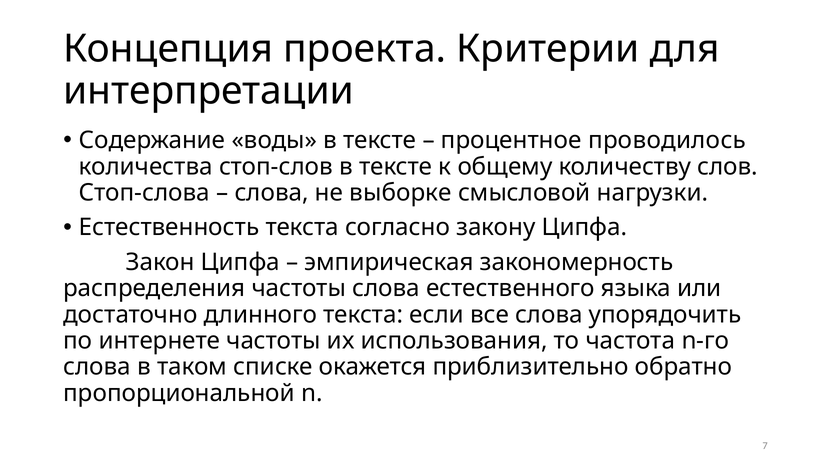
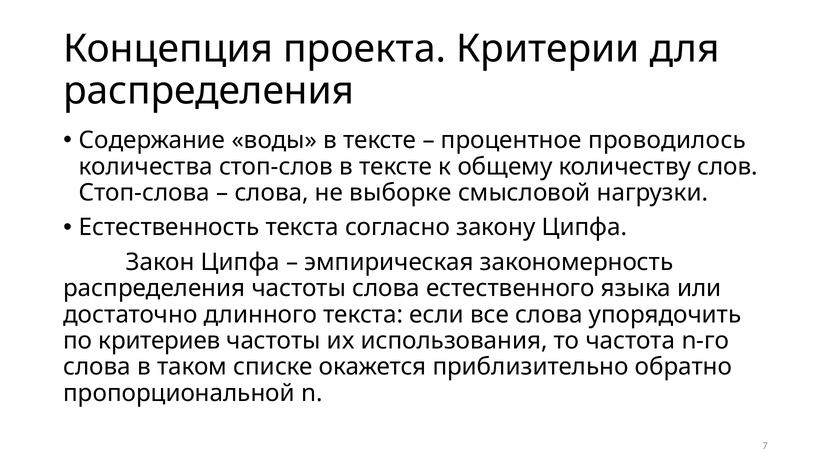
интерпретации: интерпретации -> распределения (209, 91)
интернете: интернете -> критериев (159, 341)
